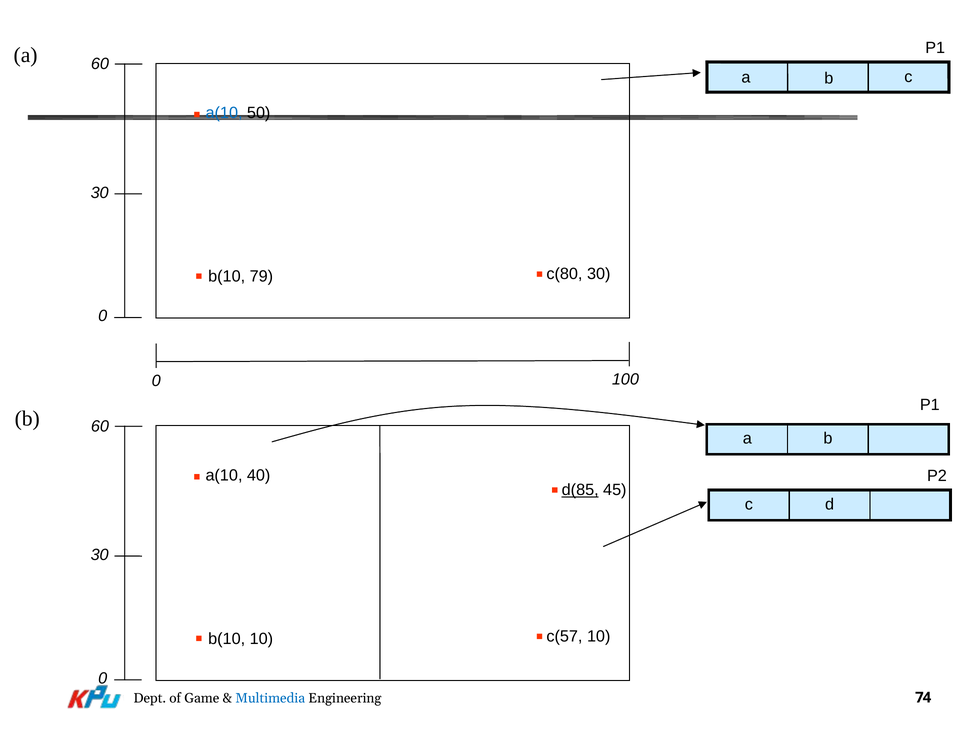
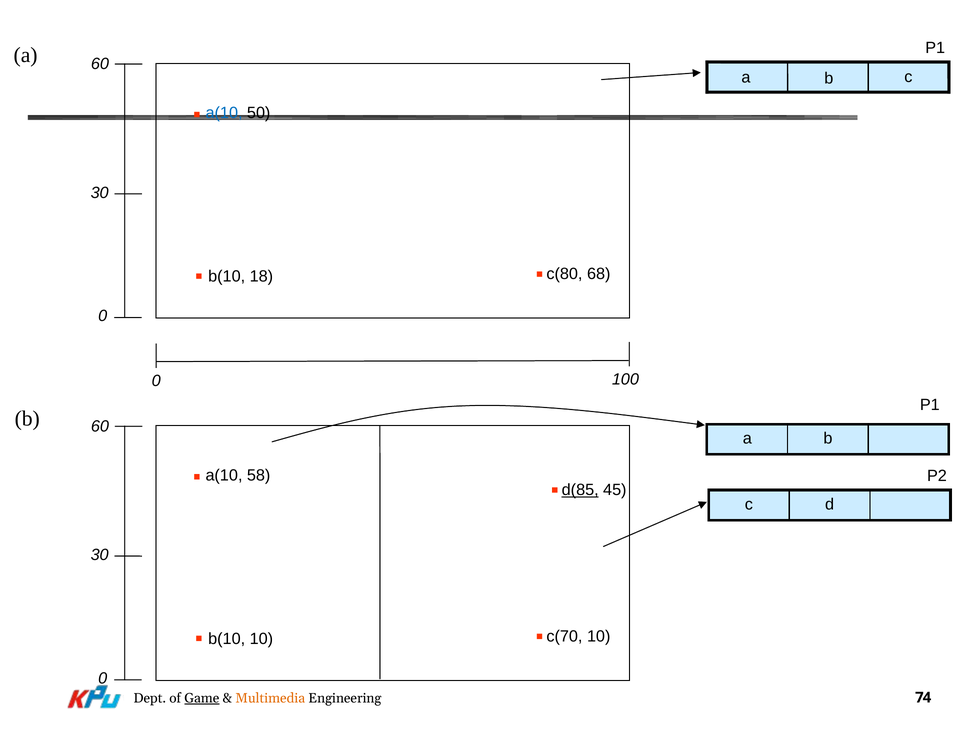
79: 79 -> 18 (261, 276)
c(80 30: 30 -> 68 (599, 274)
40: 40 -> 58 (259, 475)
c(57: c(57 -> c(70 (564, 636)
Game underline: none -> present (202, 698)
Multimedia colour: blue -> orange (270, 698)
